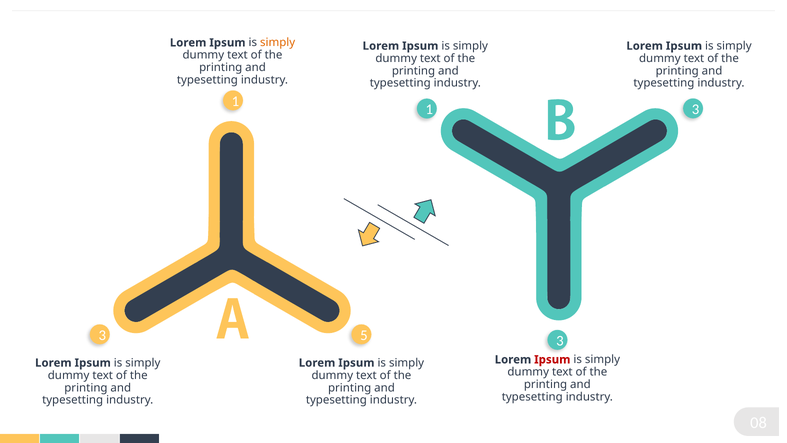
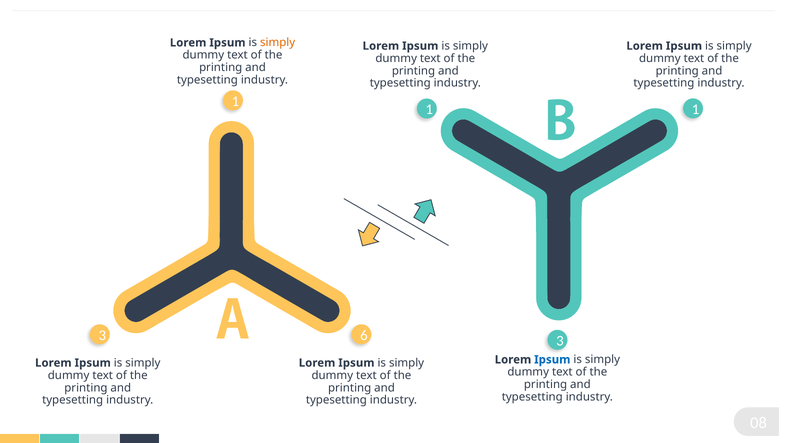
1 3: 3 -> 1 (696, 109)
5: 5 -> 6 (364, 335)
Ipsum colour: red -> blue (552, 359)
